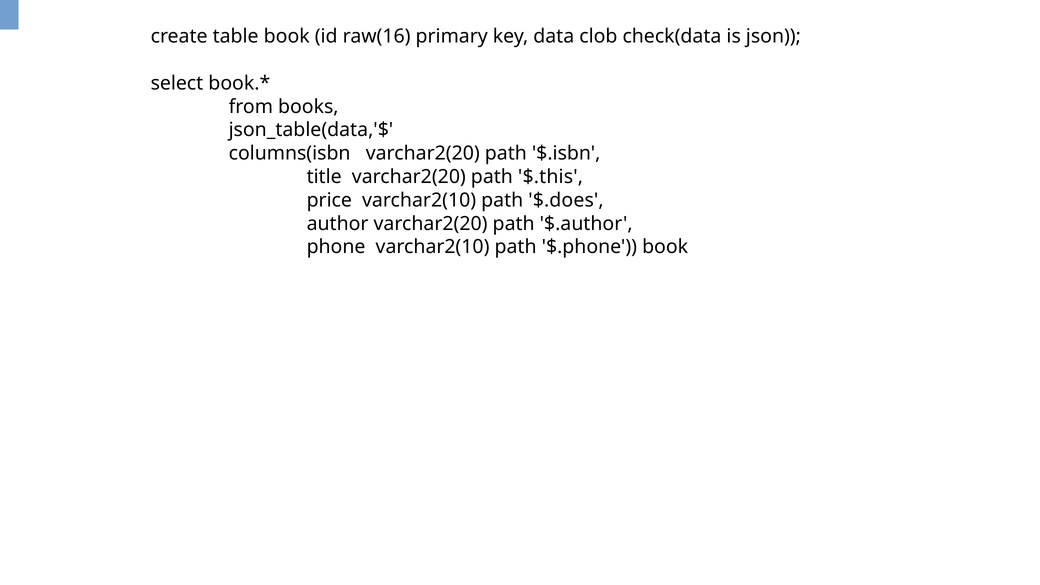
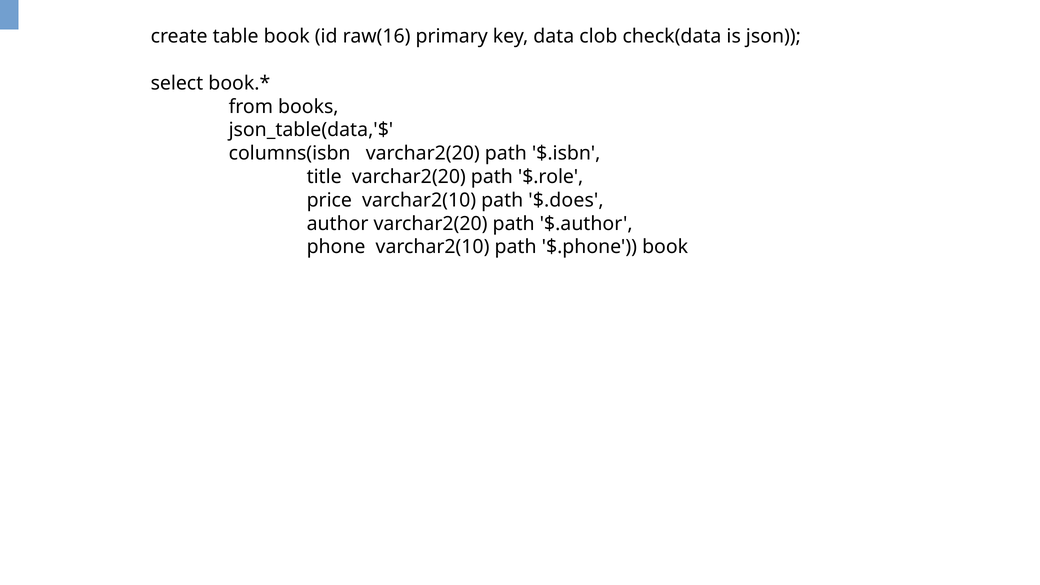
$.this: $.this -> $.role (551, 177)
